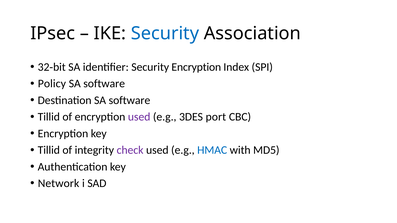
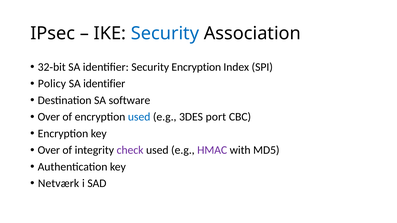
software: software -> identifier (104, 84)
Tillid: Tillid -> Over (49, 117)
used colour: purple -> blue (139, 117)
Tillid: Tillid -> Over (49, 150)
HMAC colour: blue -> purple (212, 150)
Network: Network -> Netværk (59, 184)
